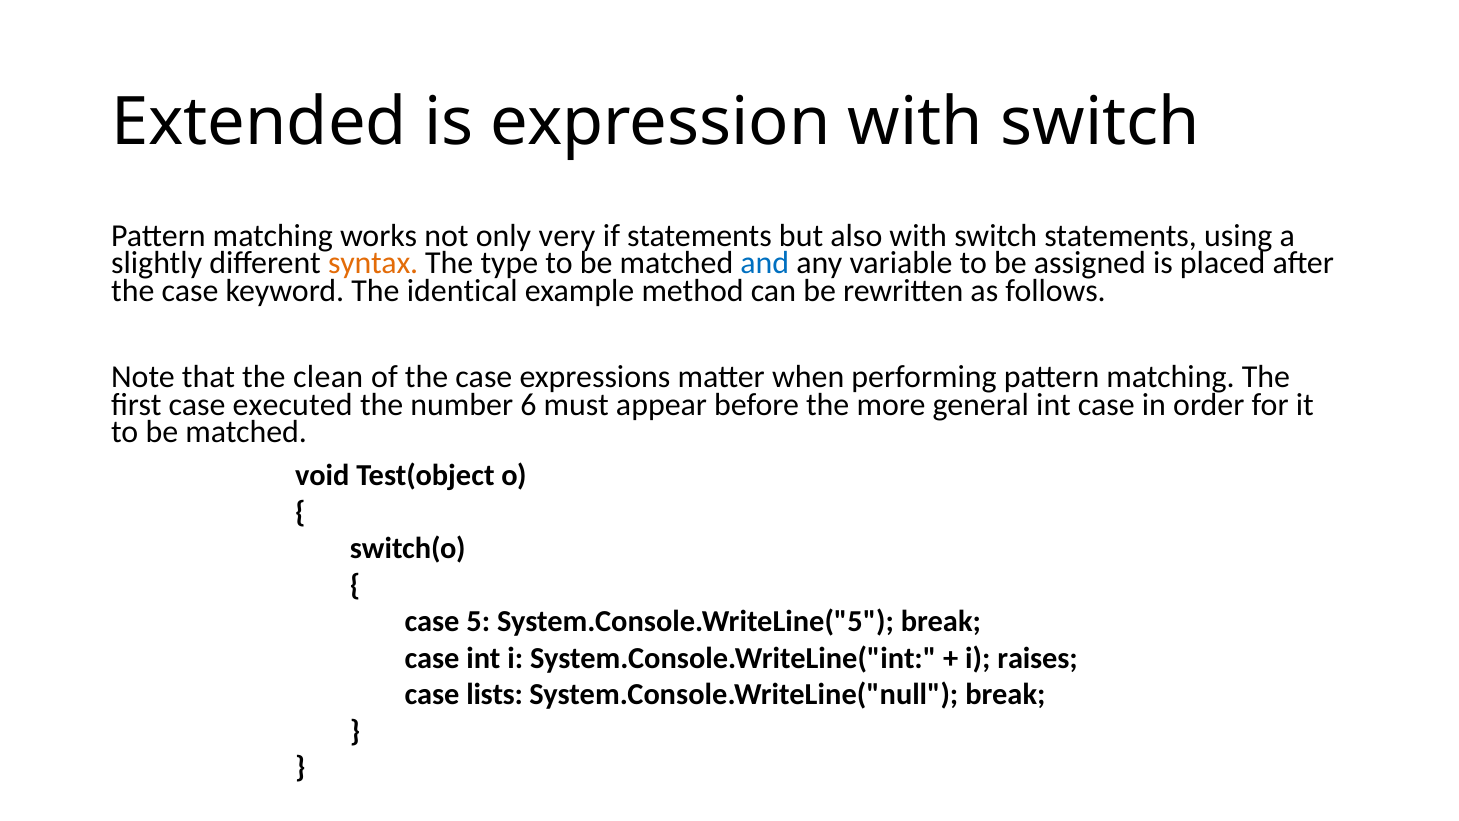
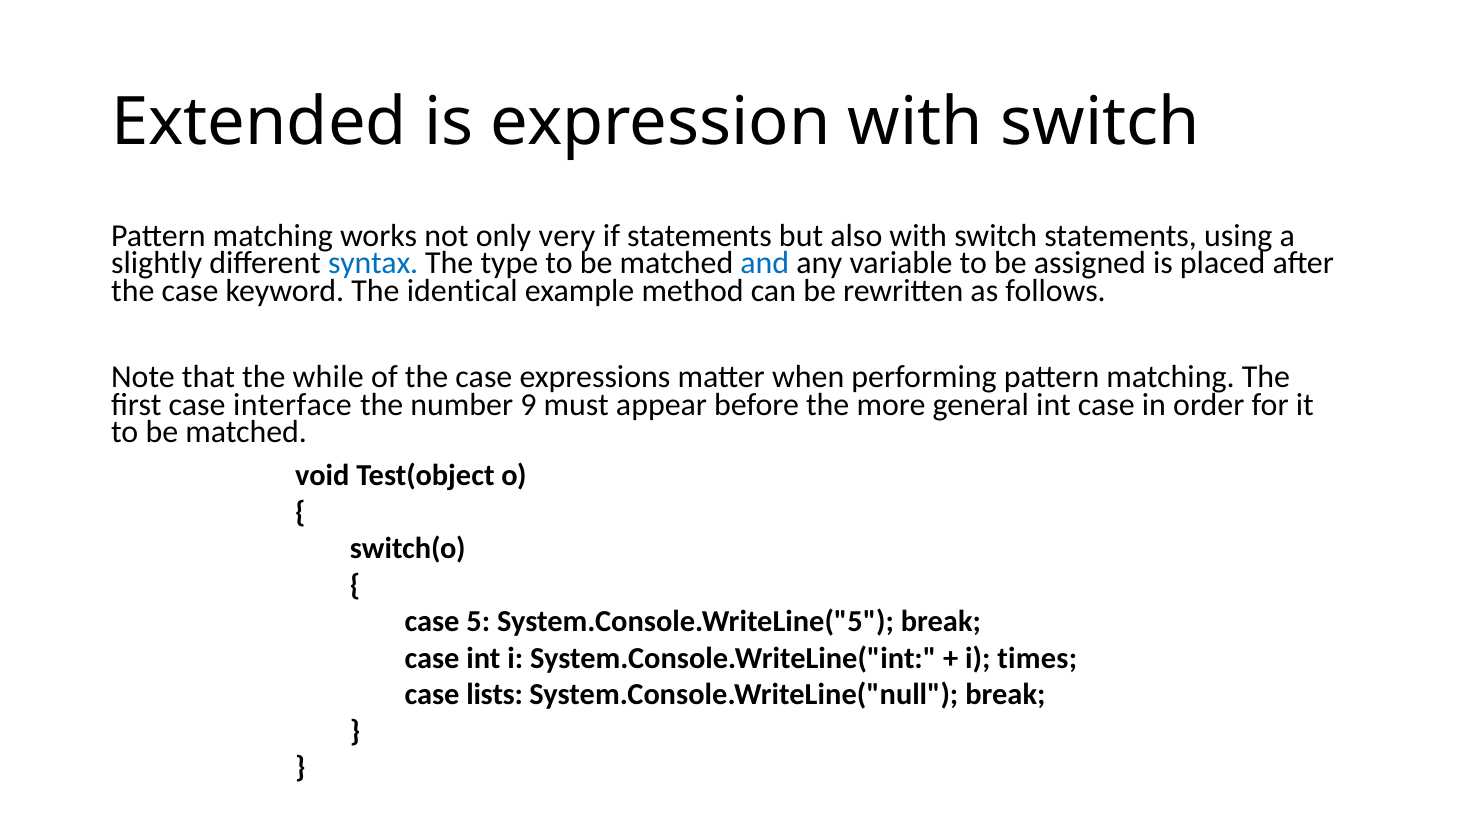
syntax colour: orange -> blue (373, 263)
clean: clean -> while (328, 377)
executed: executed -> interface (293, 405)
6: 6 -> 9 (528, 405)
raises: raises -> times (1037, 658)
